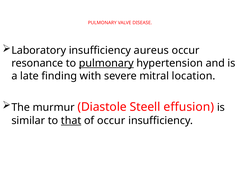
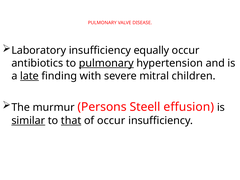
aureus: aureus -> equally (151, 50)
resonance: resonance -> antibiotics (37, 63)
late underline: none -> present (29, 76)
location: location -> children (194, 76)
Diastole: Diastole -> Persons (102, 107)
similar underline: none -> present (28, 121)
